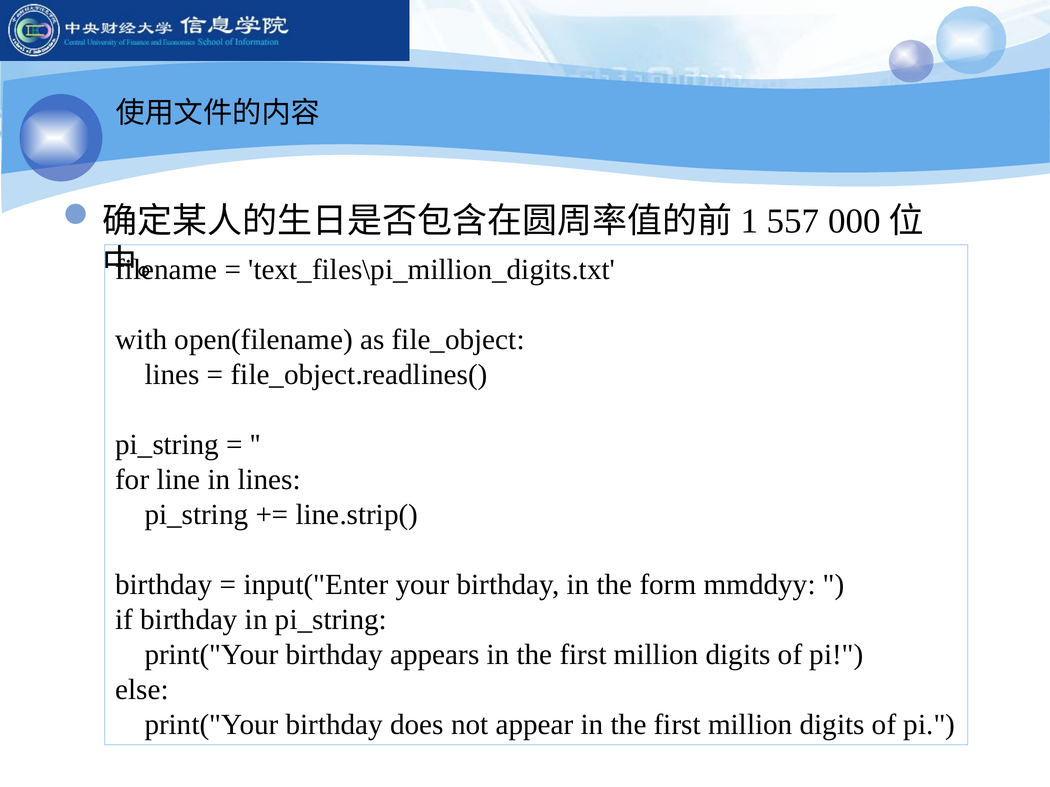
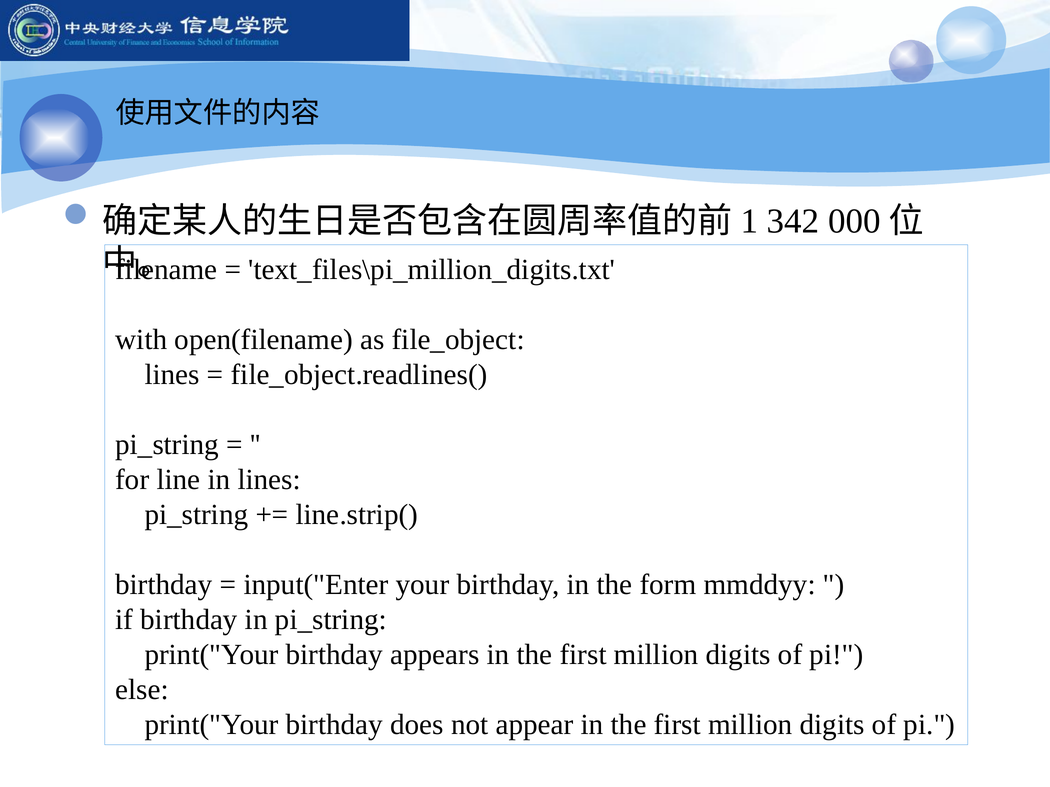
557: 557 -> 342 (793, 221)
